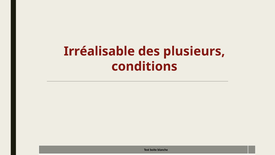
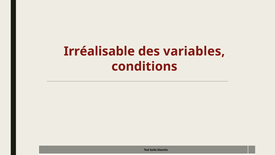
plusieurs: plusieurs -> variables (194, 51)
